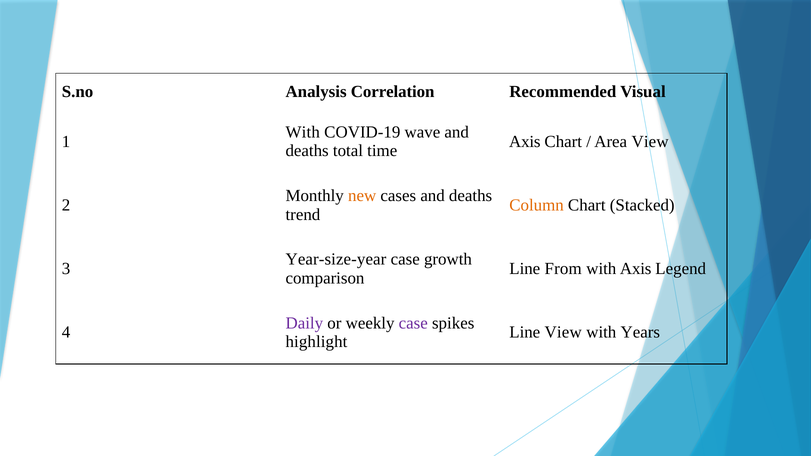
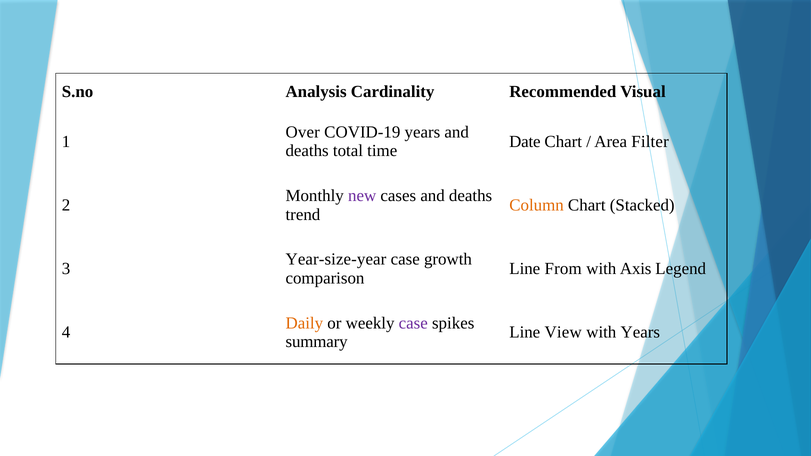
Correlation: Correlation -> Cardinality (393, 92)
With: With -> Over (303, 132)
COVID-19 wave: wave -> years (422, 132)
Axis: Axis -> Date (525, 142)
Area View: View -> Filter (650, 142)
new colour: orange -> purple (362, 196)
Daily colour: purple -> orange (304, 323)
highlight: highlight -> summary (317, 342)
